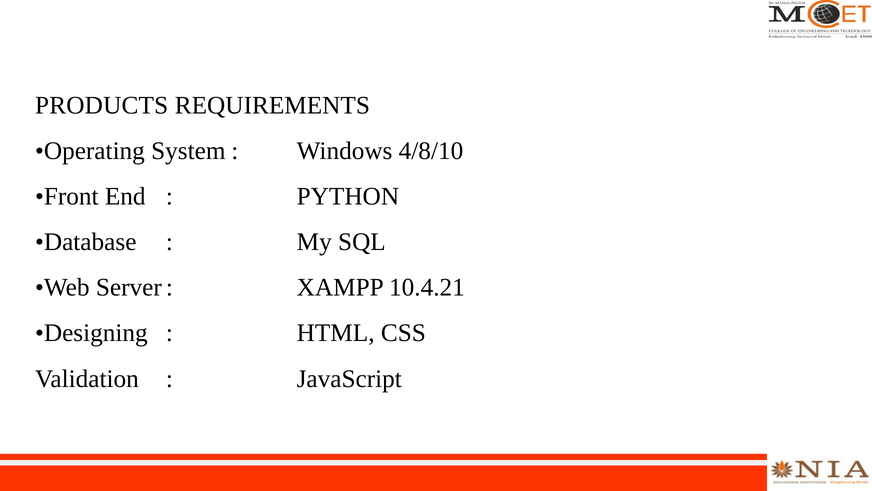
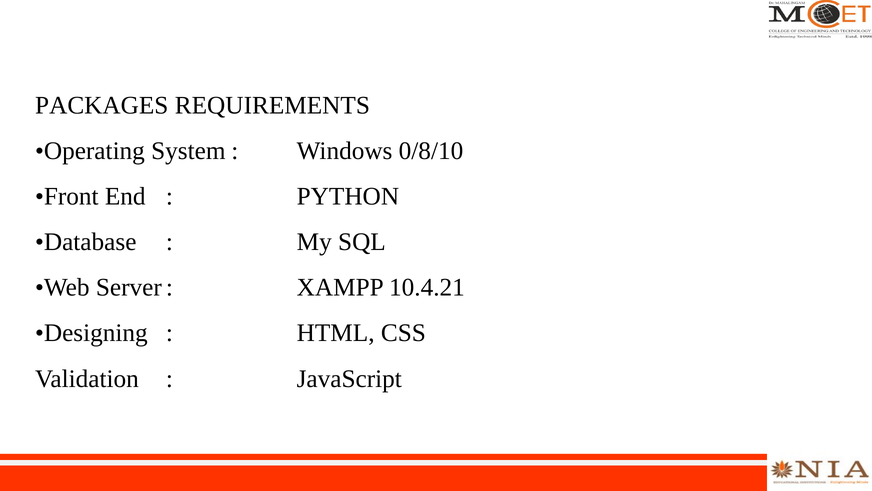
PRODUCTS: PRODUCTS -> PACKAGES (102, 105)
4/8/10: 4/8/10 -> 0/8/10 (431, 151)
